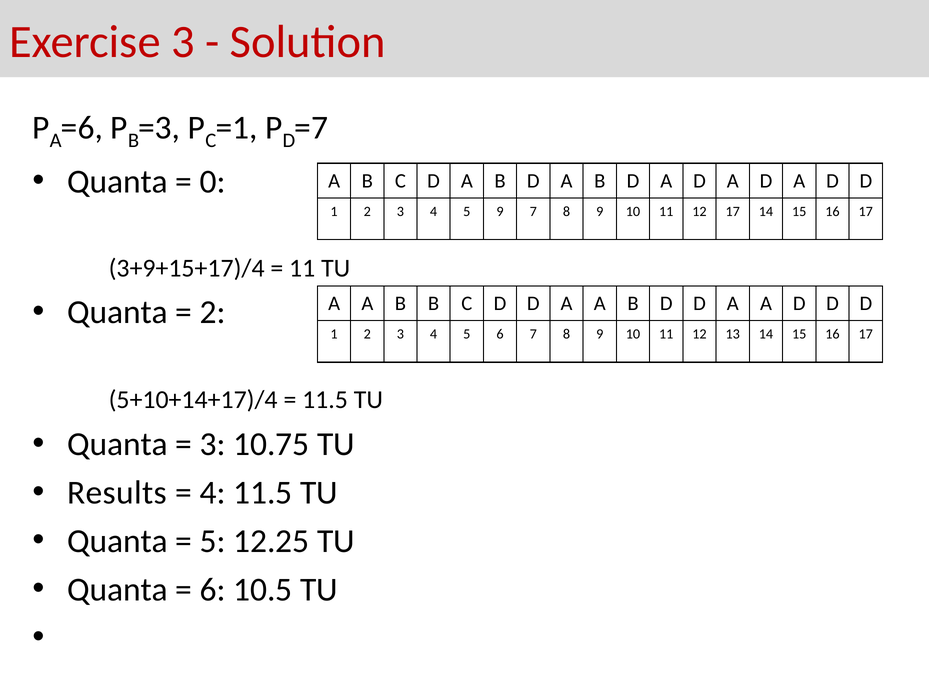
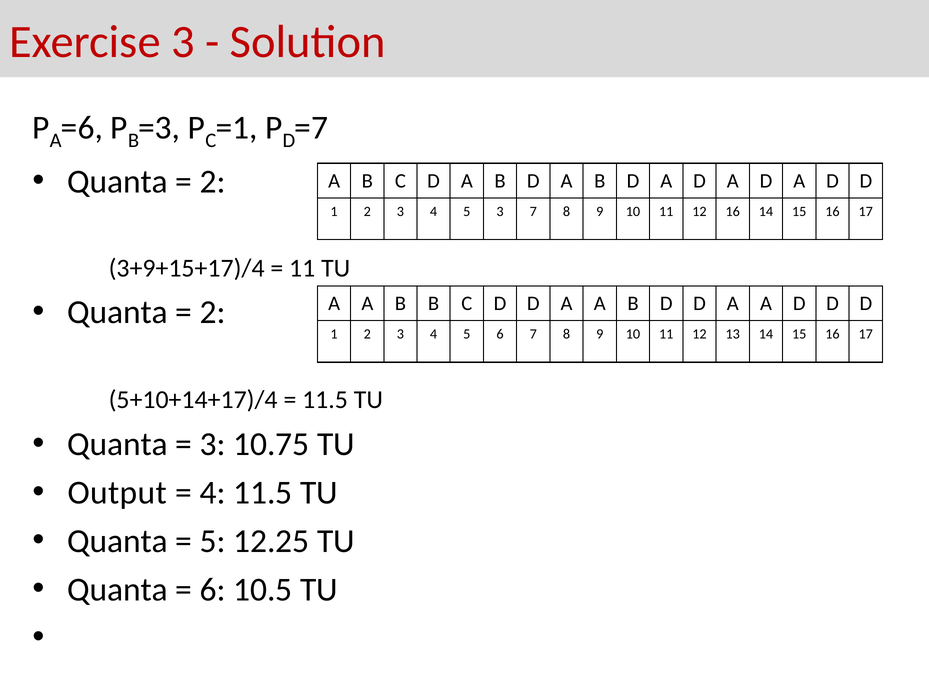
0: 0 -> 2 (213, 182)
5 9: 9 -> 3 (500, 212)
12 17: 17 -> 16 (733, 212)
Results: Results -> Output (117, 493)
